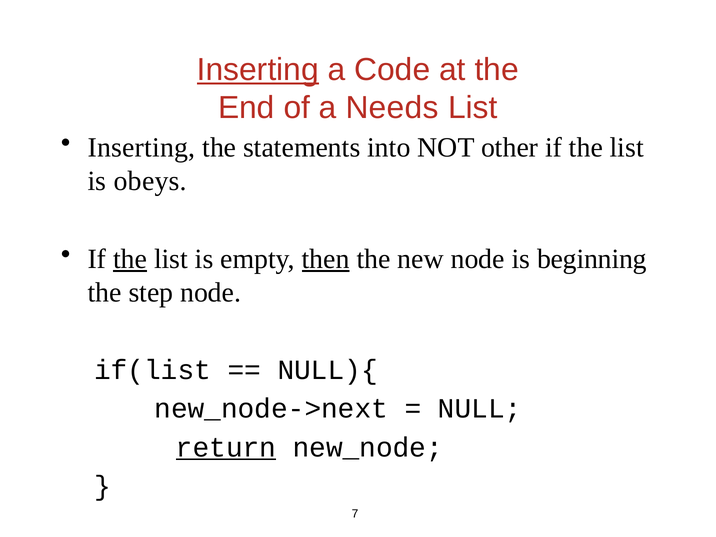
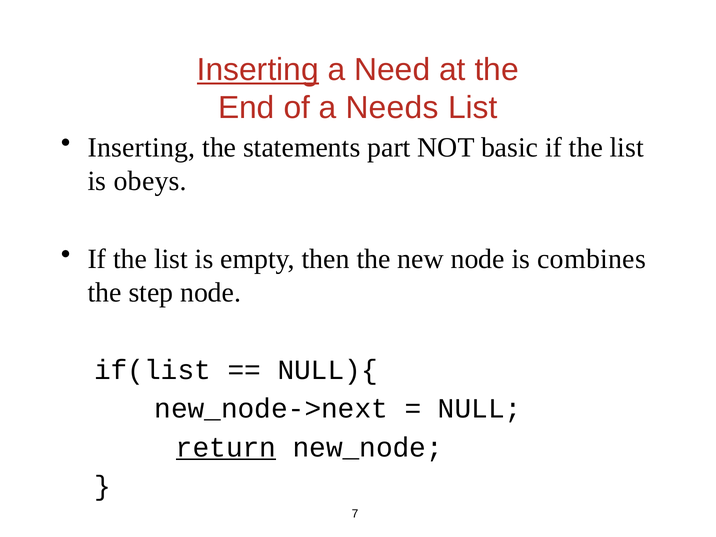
Code: Code -> Need (392, 70)
into: into -> part (389, 148)
other: other -> basic (510, 148)
the underline: present -> none (130, 259)
then underline: present -> none (326, 259)
beginning: beginning -> combines (592, 259)
